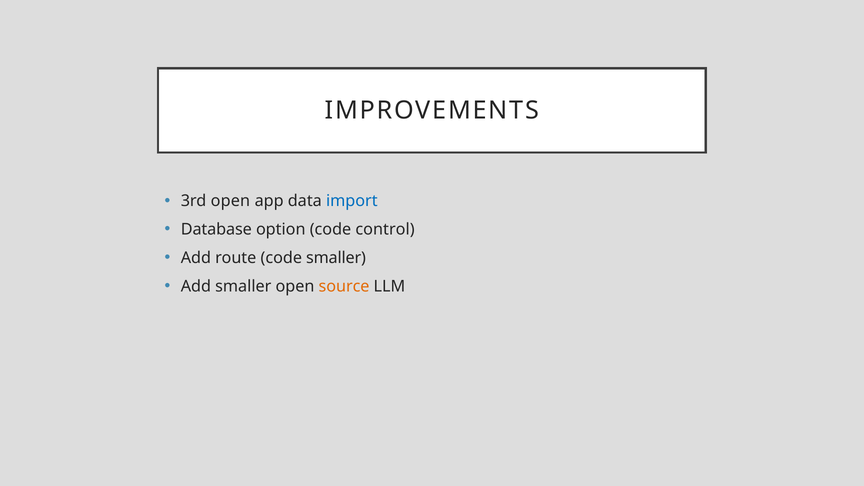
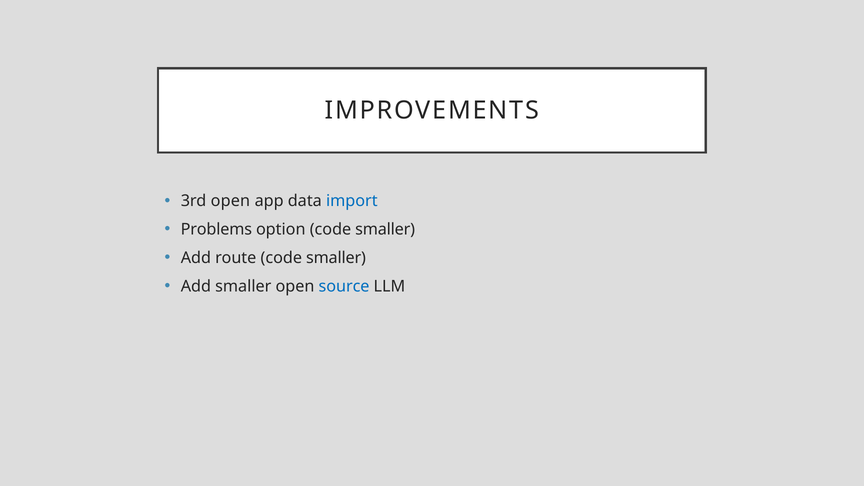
Database: Database -> Problems (216, 229)
option code control: control -> smaller (385, 229)
source colour: orange -> blue (344, 286)
